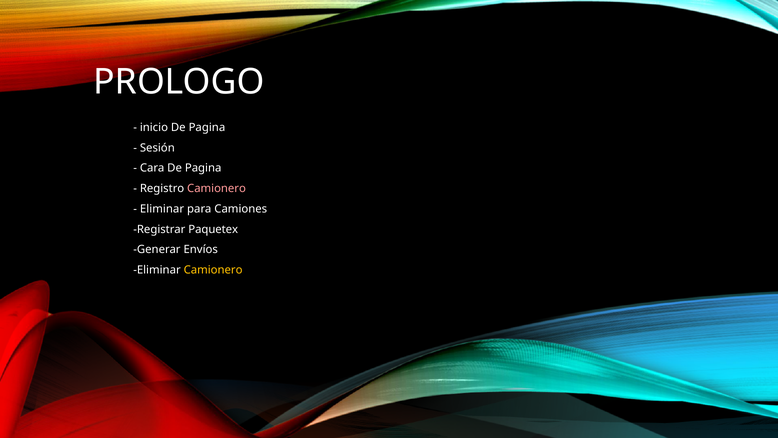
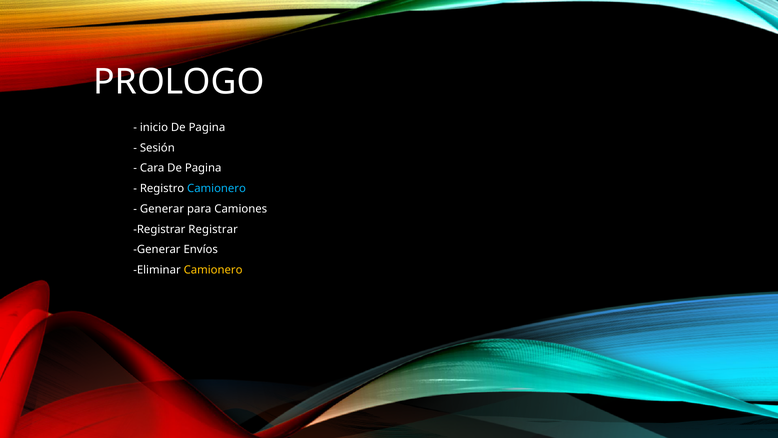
Camionero colour: pink -> light blue (217, 188)
Eliminar: Eliminar -> Generar (162, 209)
Registrar Paquetex: Paquetex -> Registrar (213, 229)
